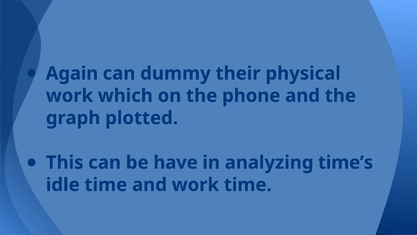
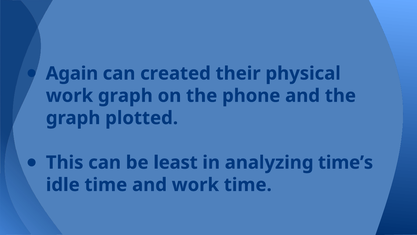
dummy: dummy -> created (176, 73)
work which: which -> graph (125, 96)
have: have -> least (176, 162)
